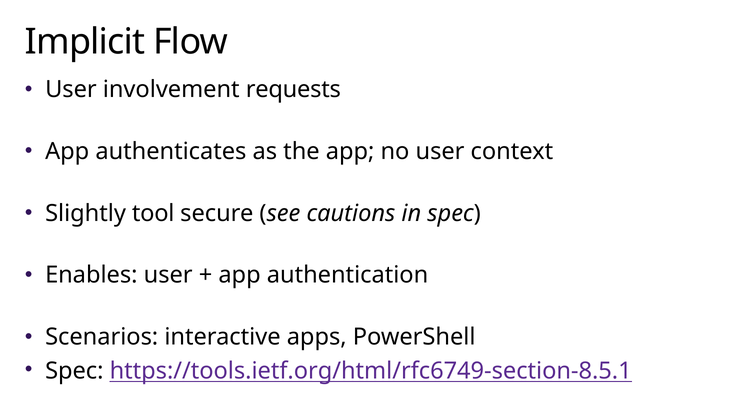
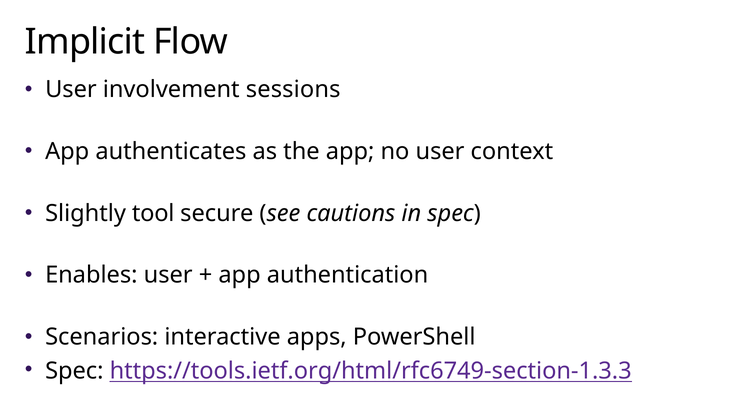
requests: requests -> sessions (293, 90)
https://tools.ietf.org/html/rfc6749-section-8.5.1: https://tools.ietf.org/html/rfc6749-section-8.5.1 -> https://tools.ietf.org/html/rfc6749-section-1.3.3 (371, 371)
